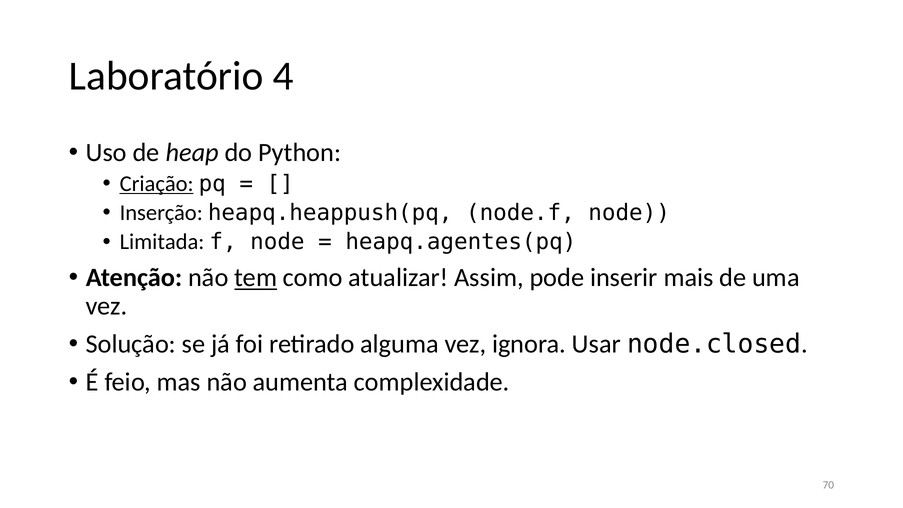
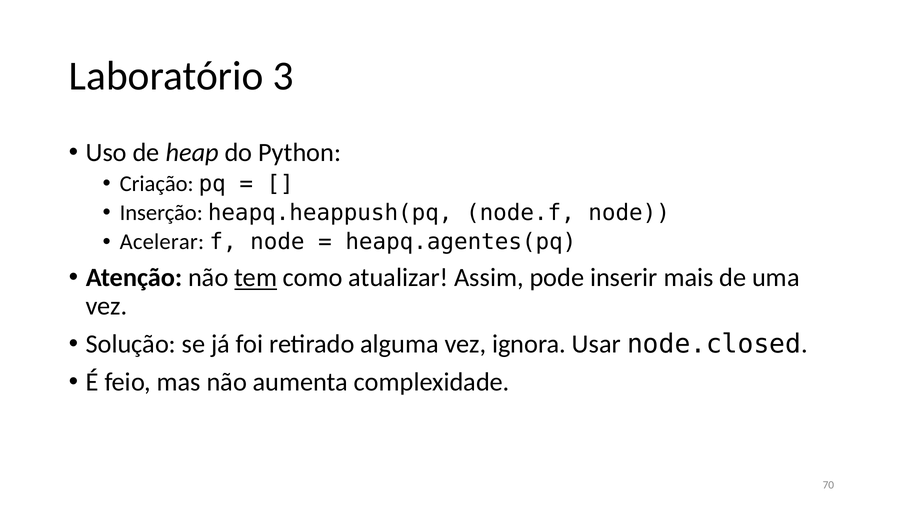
4: 4 -> 3 (283, 76)
Criação underline: present -> none (157, 184)
Limitada: Limitada -> Acelerar (162, 242)
